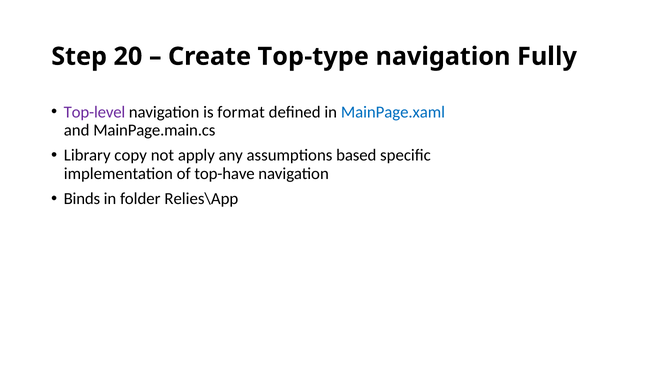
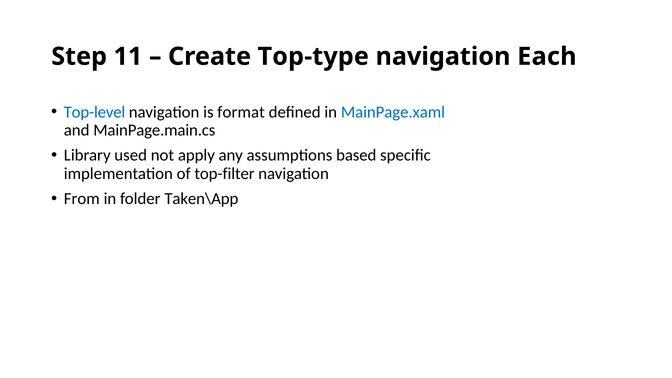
20: 20 -> 11 (128, 56)
Fully: Fully -> Each (547, 56)
Top-level colour: purple -> blue (95, 112)
copy: copy -> used (131, 155)
top-have: top-have -> top-filter (225, 174)
Binds: Binds -> From (82, 199)
Relies\App: Relies\App -> Taken\App (201, 199)
